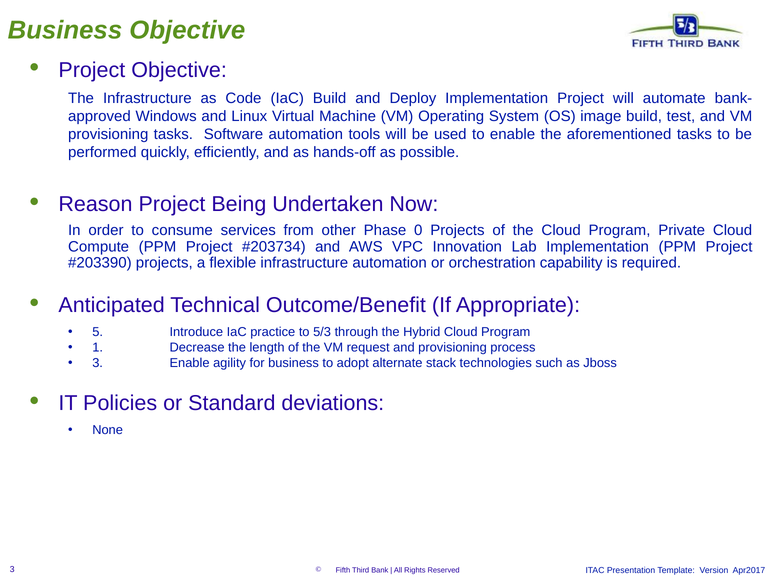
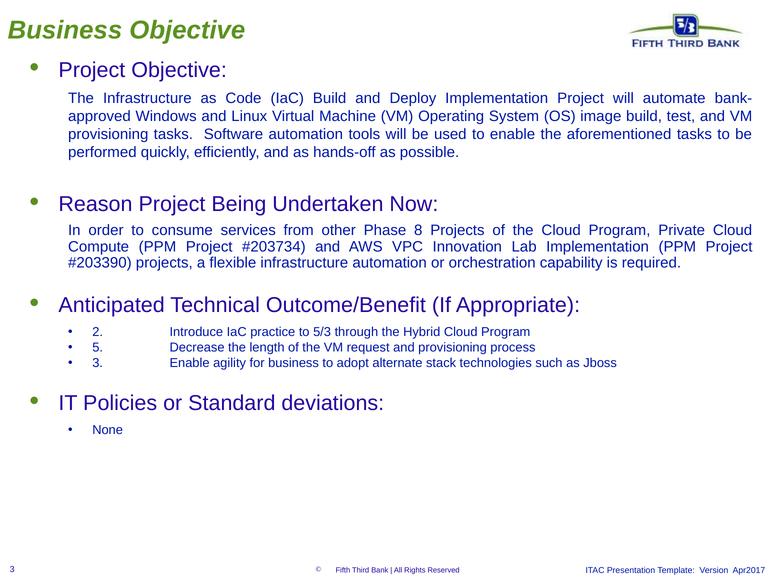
0: 0 -> 8 (418, 230)
5: 5 -> 2 (98, 332)
1: 1 -> 5 (98, 347)
